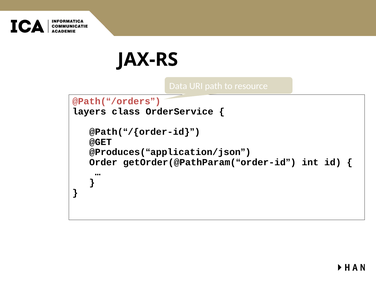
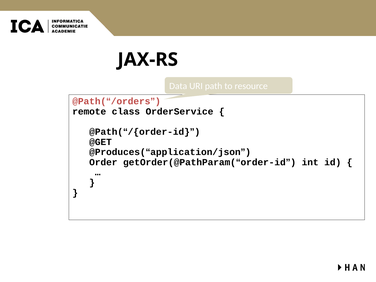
layers: layers -> remote (89, 111)
